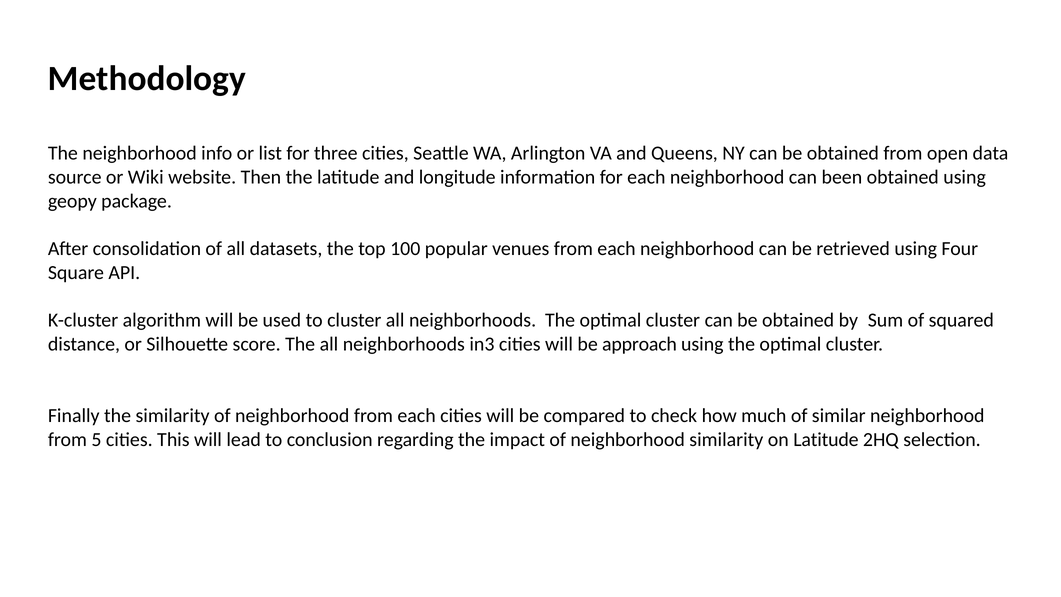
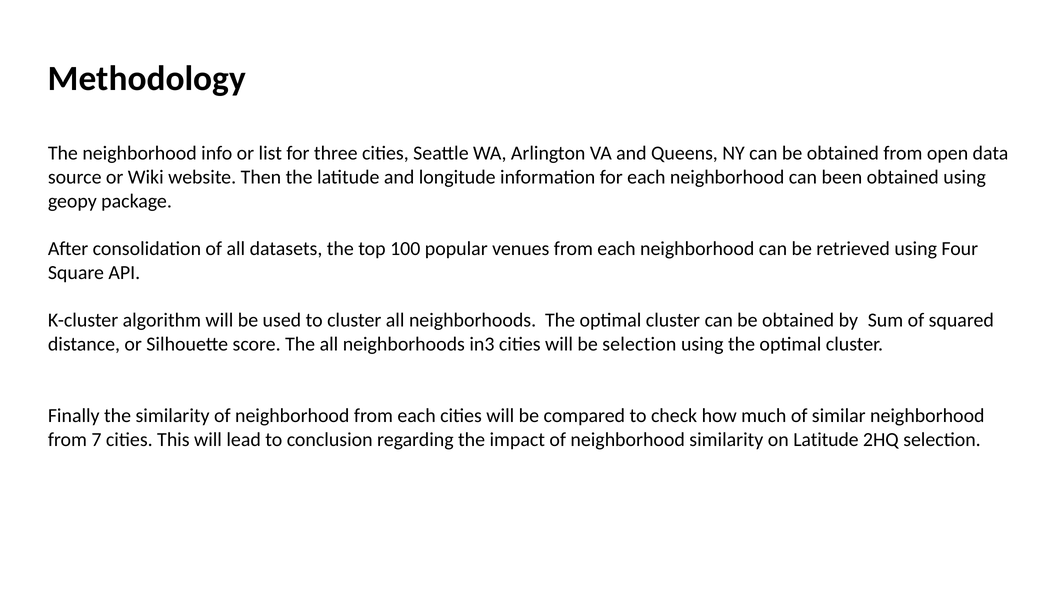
be approach: approach -> selection (639, 344)
5: 5 -> 7 (96, 440)
